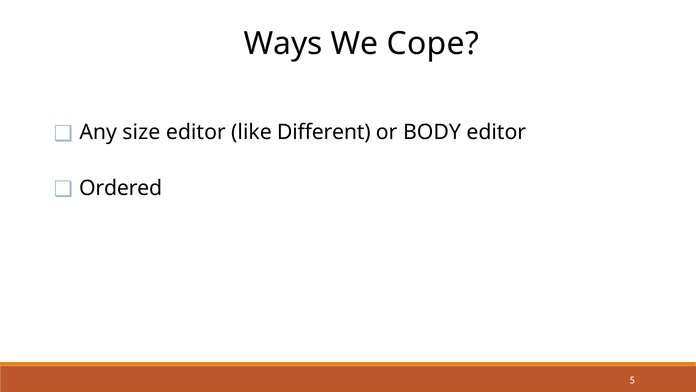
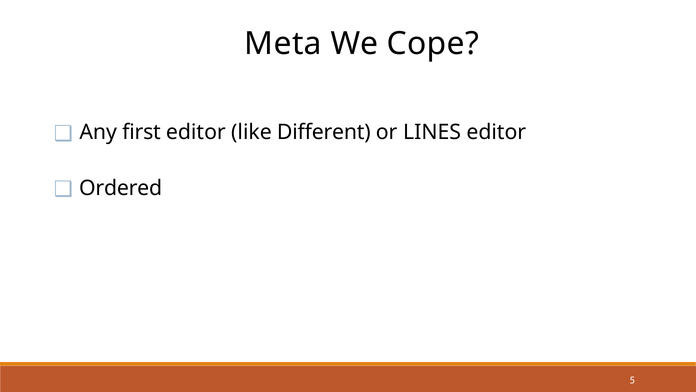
Ways: Ways -> Meta (283, 44)
size: size -> first (141, 132)
BODY: BODY -> LINES (432, 132)
